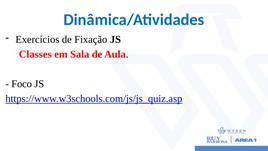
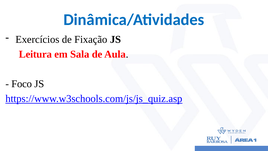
Classes: Classes -> Leitura (35, 54)
